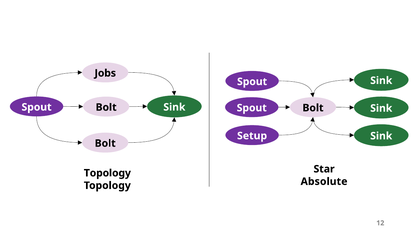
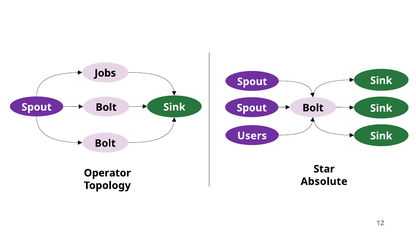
Setup: Setup -> Users (252, 136)
Topology: Topology -> Operator (107, 173)
